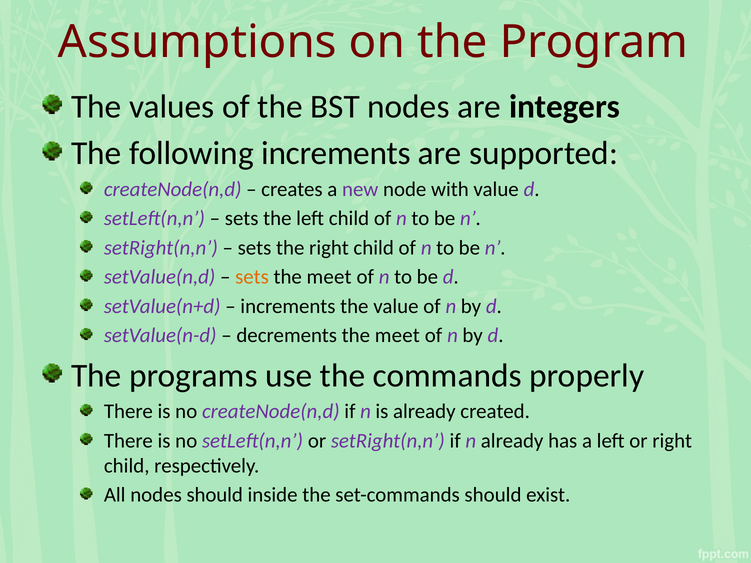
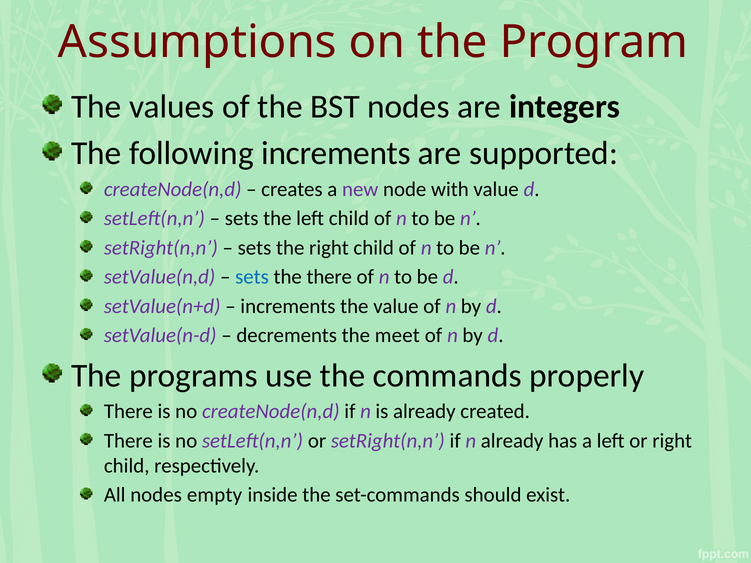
sets colour: orange -> blue (252, 277)
meet: meet -> there (329, 277)
nodes should: should -> empty (215, 495)
